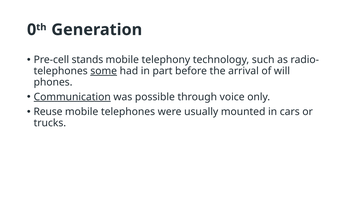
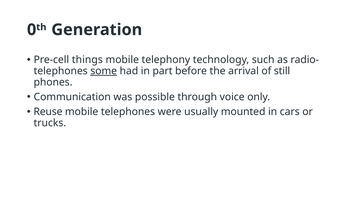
stands: stands -> things (87, 60)
will: will -> still (282, 71)
Communication underline: present -> none (72, 97)
